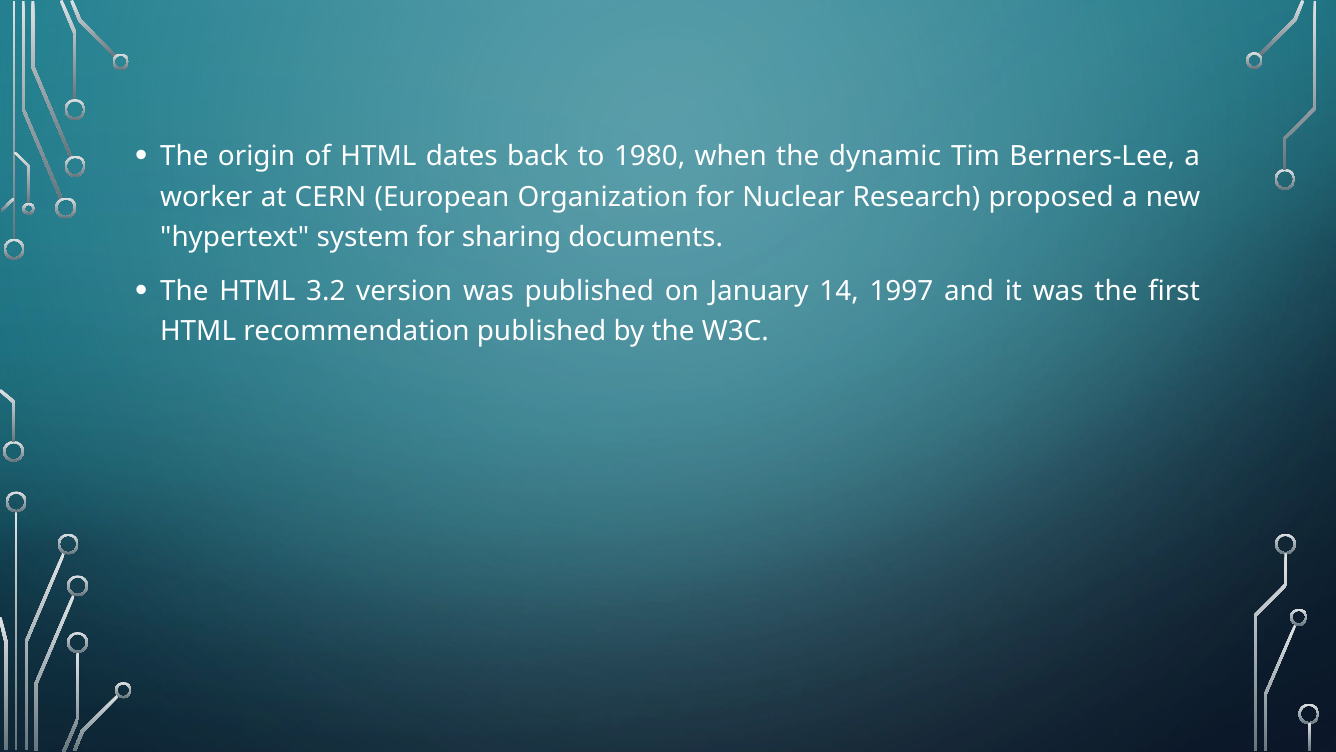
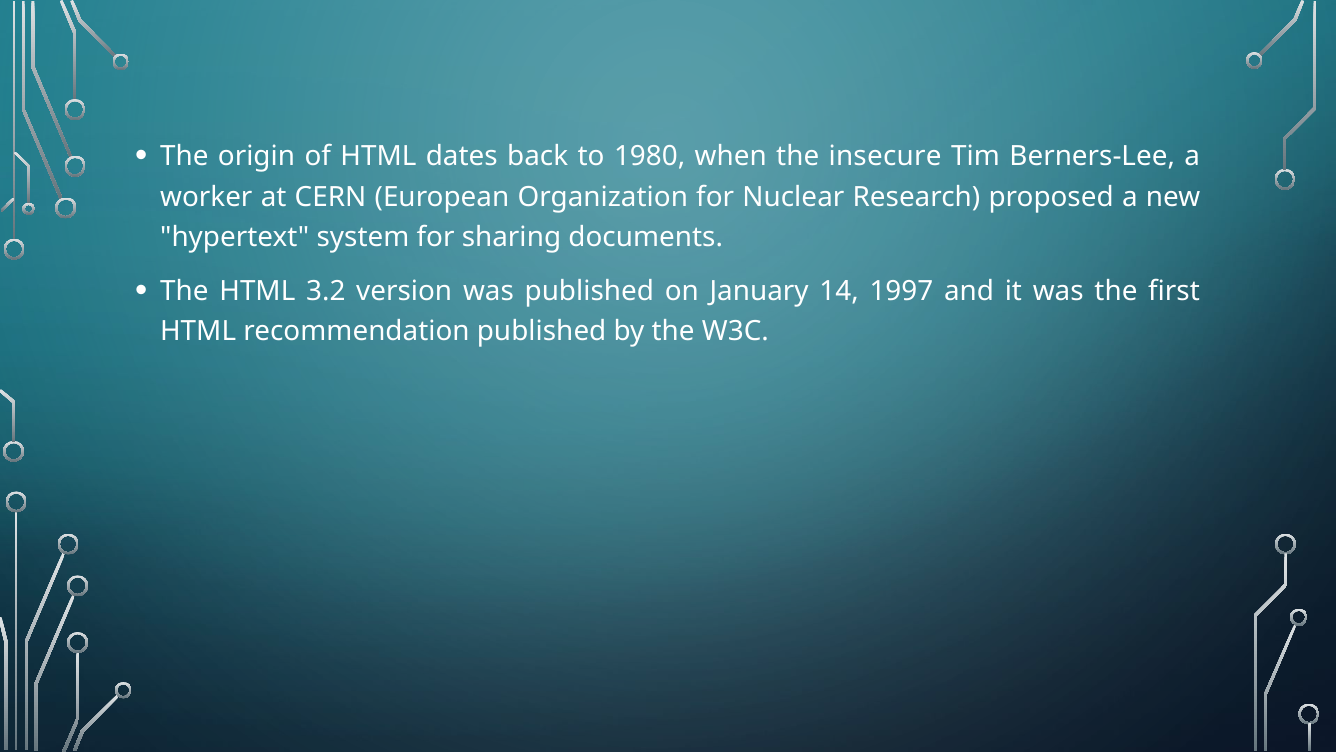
dynamic: dynamic -> insecure (885, 157)
